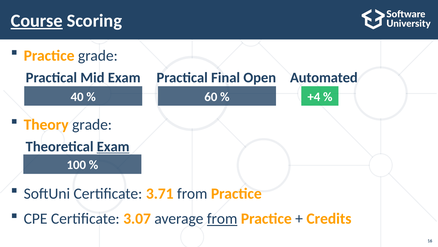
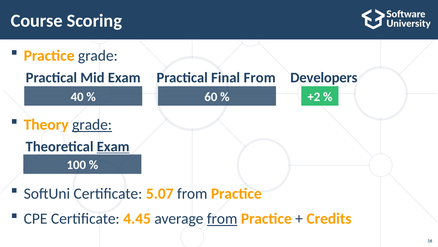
Course underline: present -> none (37, 21)
Final Open: Open -> From (260, 77)
Automated: Automated -> Developers (324, 77)
+4: +4 -> +2 (314, 97)
grade underline: none -> present (92, 124)
3.71: 3.71 -> 5.07 (160, 193)
3.07: 3.07 -> 4.45 (137, 218)
